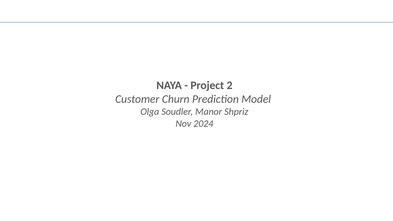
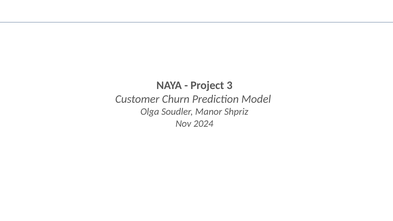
2: 2 -> 3 (230, 85)
